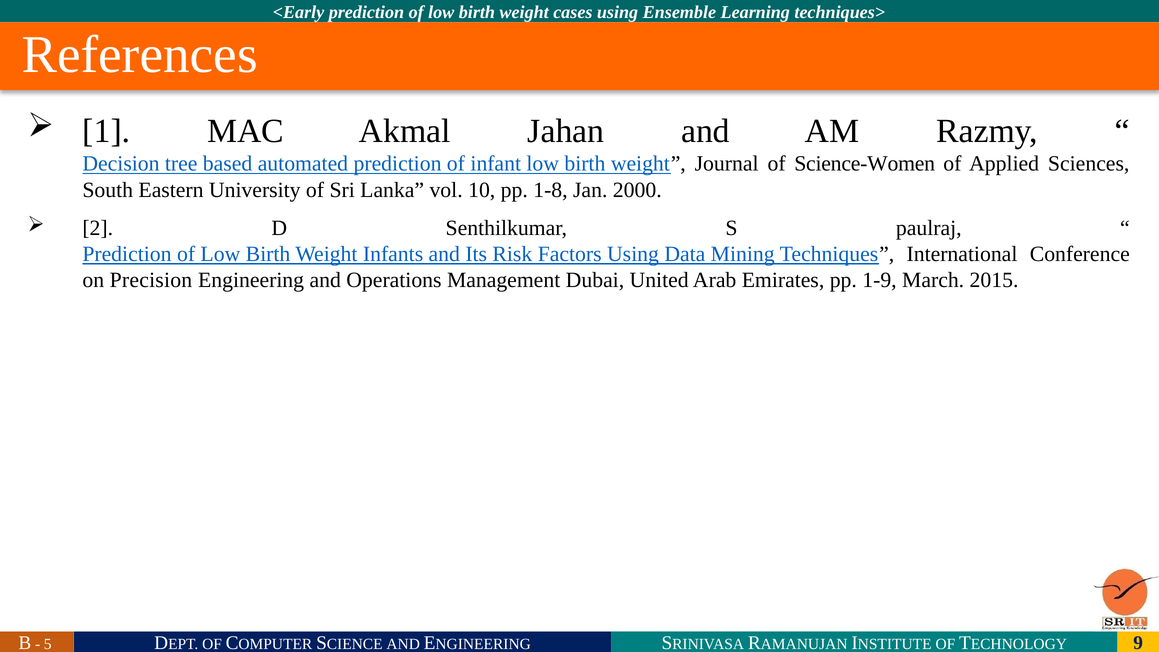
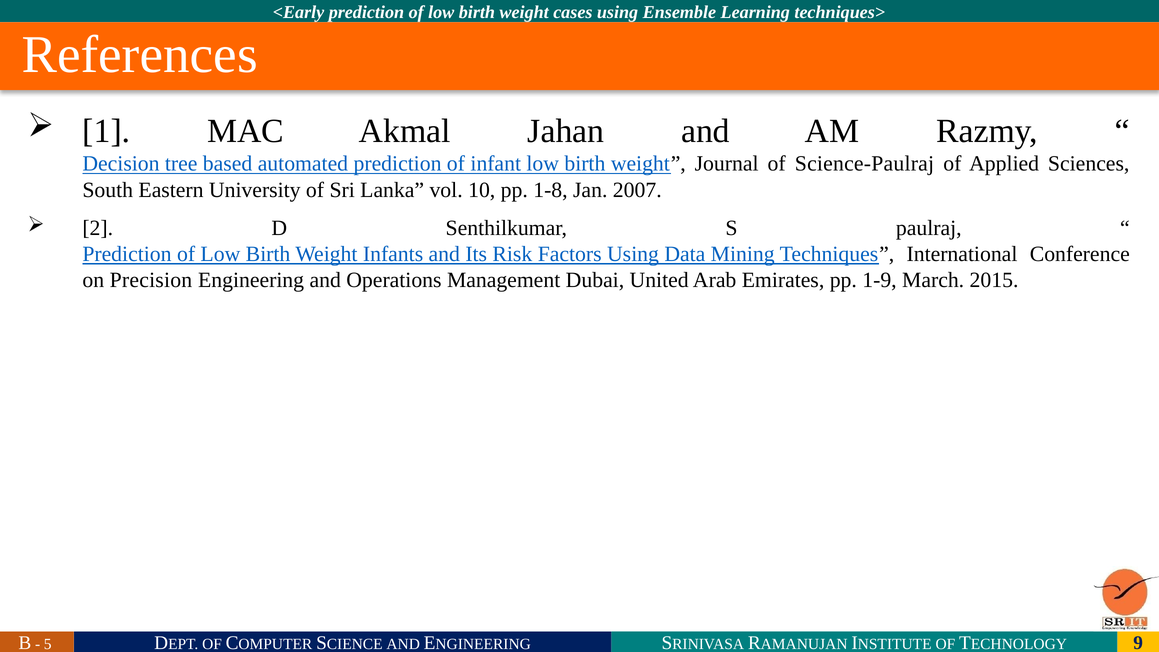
Science-Women: Science-Women -> Science-Paulraj (864, 164)
2000: 2000 -> 2007 (637, 190)
